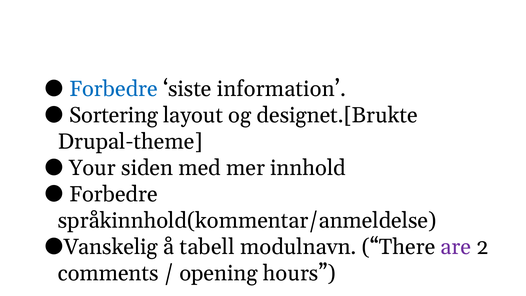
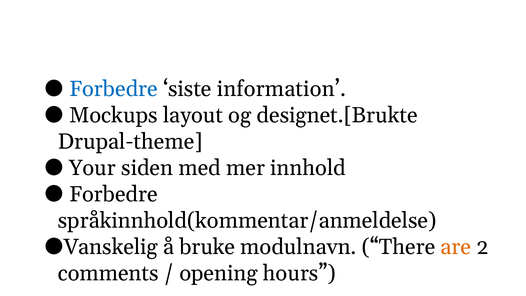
Sortering: Sortering -> Mockups (113, 115)
tabell: tabell -> bruke (207, 247)
are colour: purple -> orange (456, 247)
